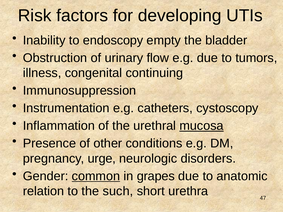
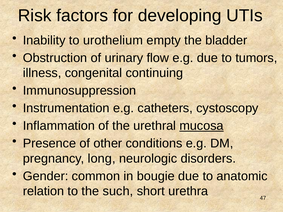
endoscopy: endoscopy -> urothelium (113, 40)
urge: urge -> long (102, 159)
common underline: present -> none (96, 176)
grapes: grapes -> bougie (156, 176)
